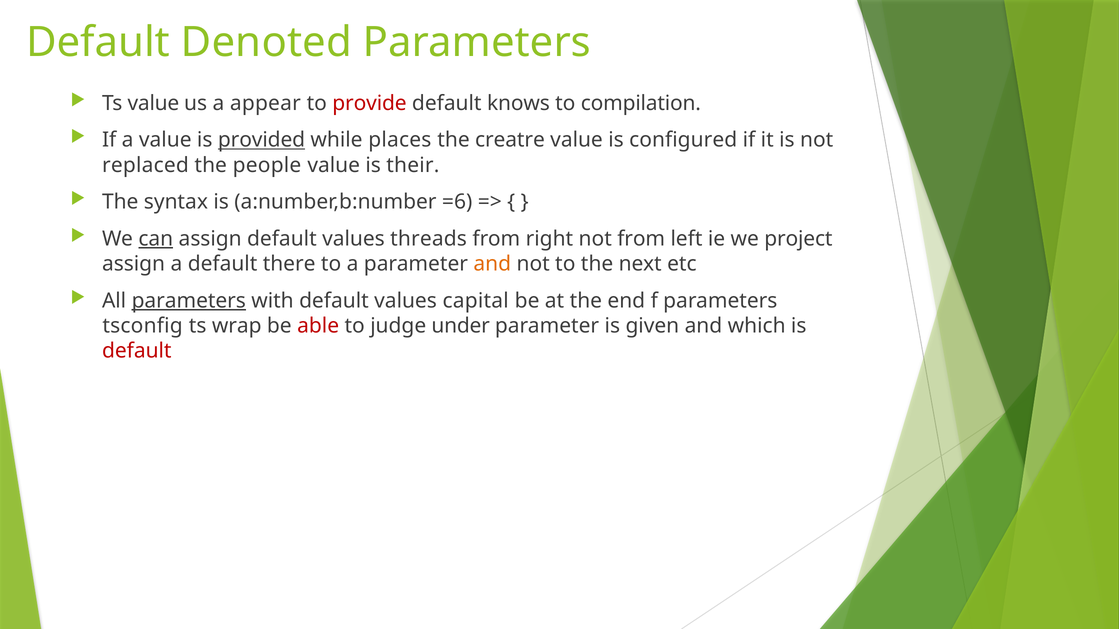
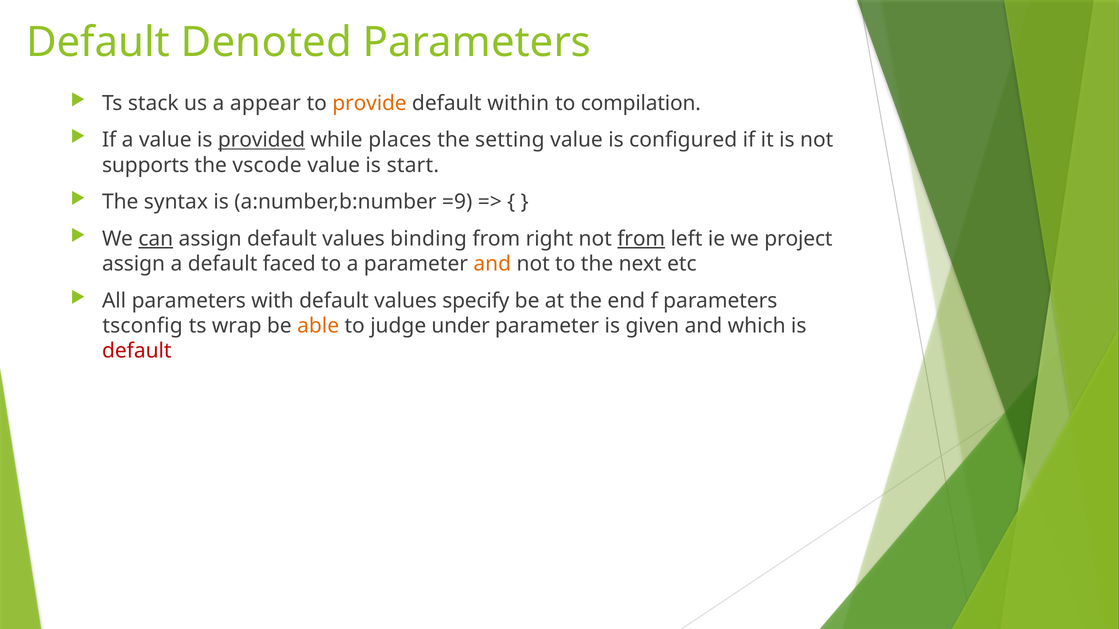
Ts value: value -> stack (153, 103)
provide colour: red -> orange (370, 103)
knows: knows -> within (518, 103)
creatre: creatre -> setting (510, 140)
replaced: replaced -> supports (146, 165)
people: people -> vscode (267, 165)
their: their -> start (413, 165)
=6: =6 -> =9 (457, 202)
threads: threads -> binding (429, 239)
from underline: none -> present (641, 239)
there: there -> faced (289, 264)
parameters underline: present -> none (189, 301)
capital: capital -> specify (476, 301)
able colour: red -> orange (318, 326)
